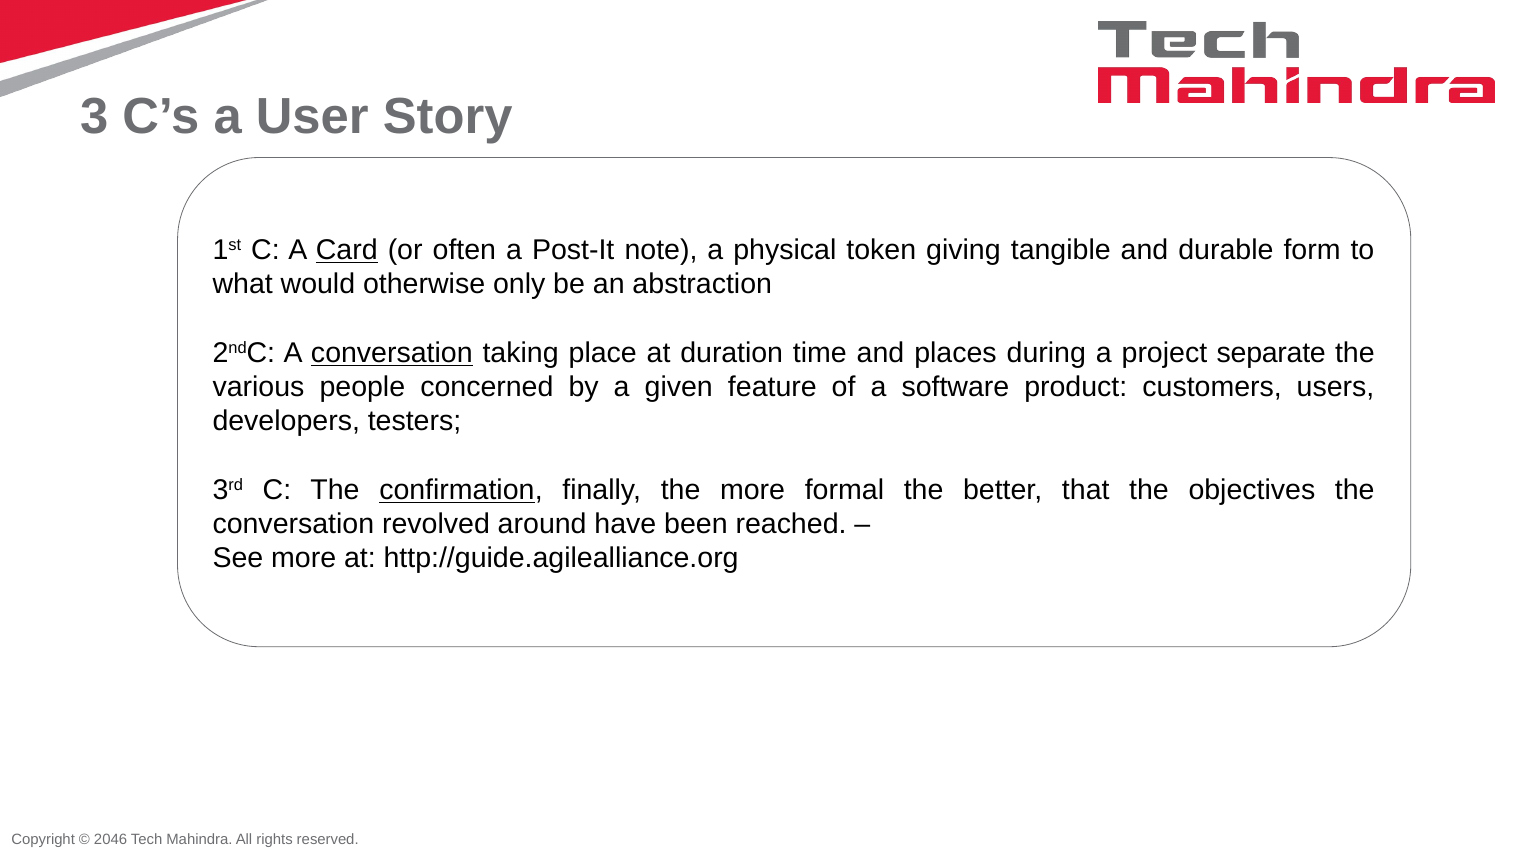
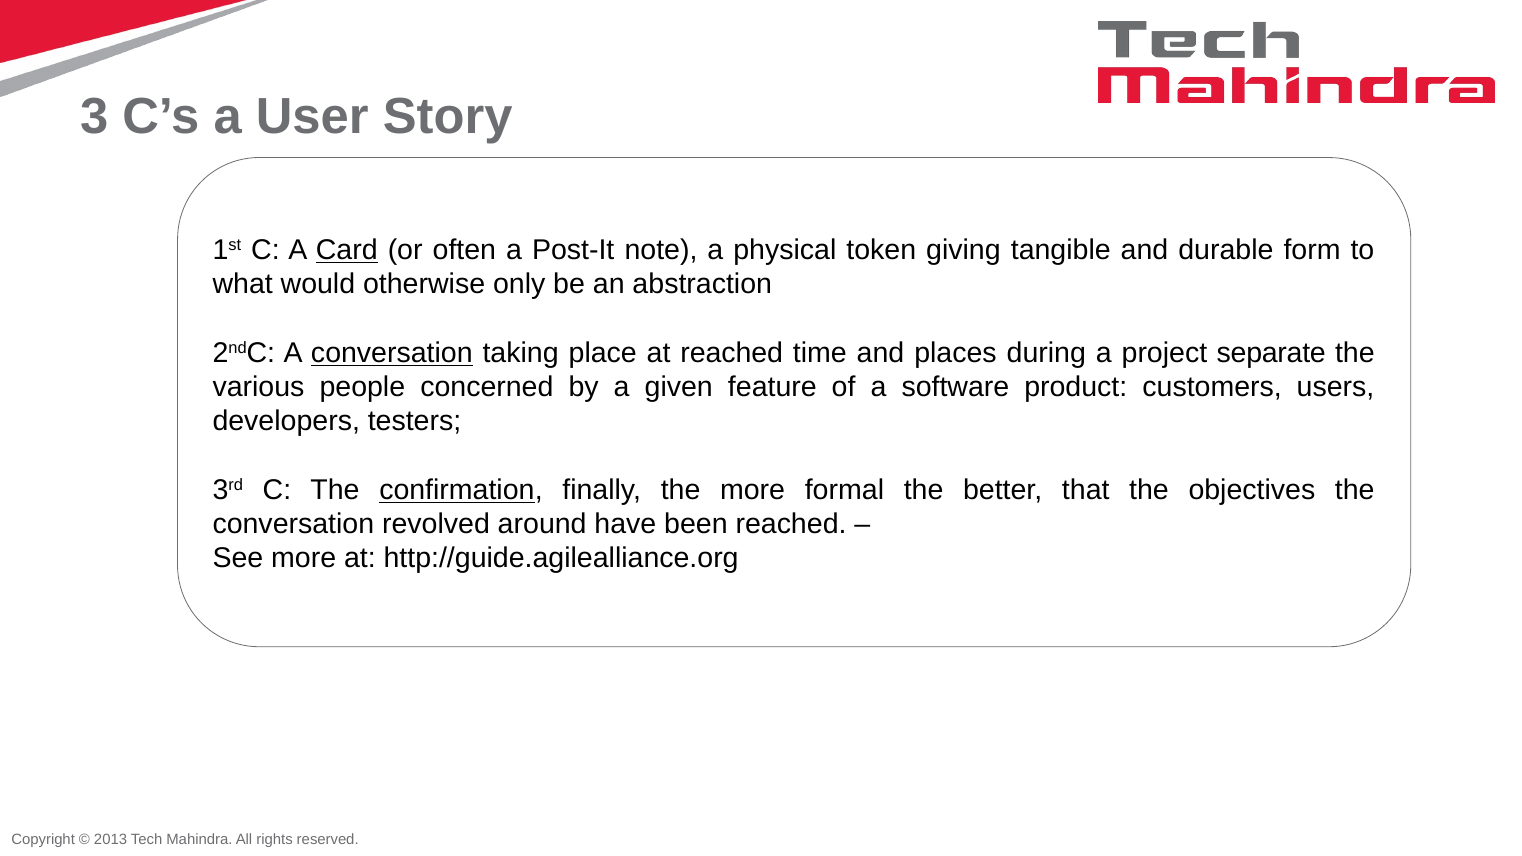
at duration: duration -> reached (732, 353)
2046: 2046 -> 2013 (111, 840)
